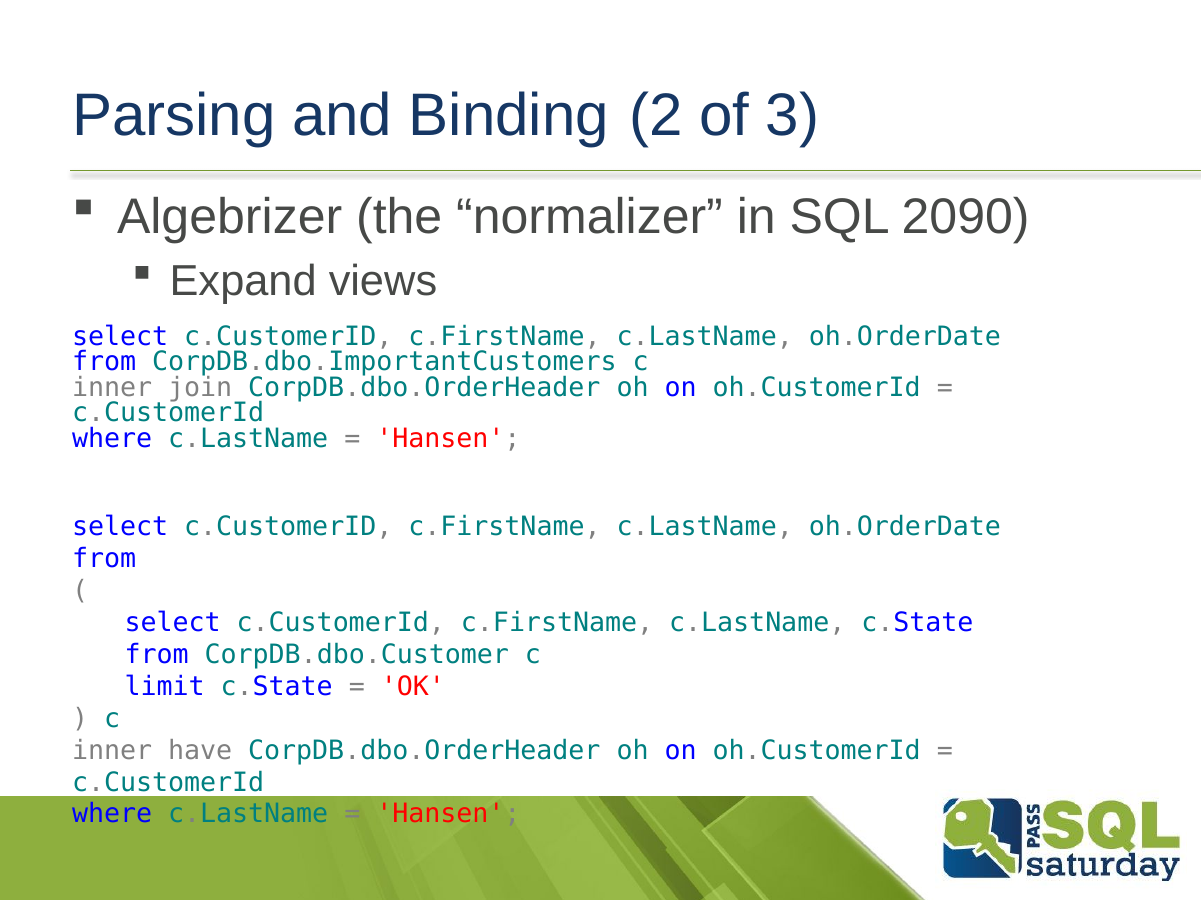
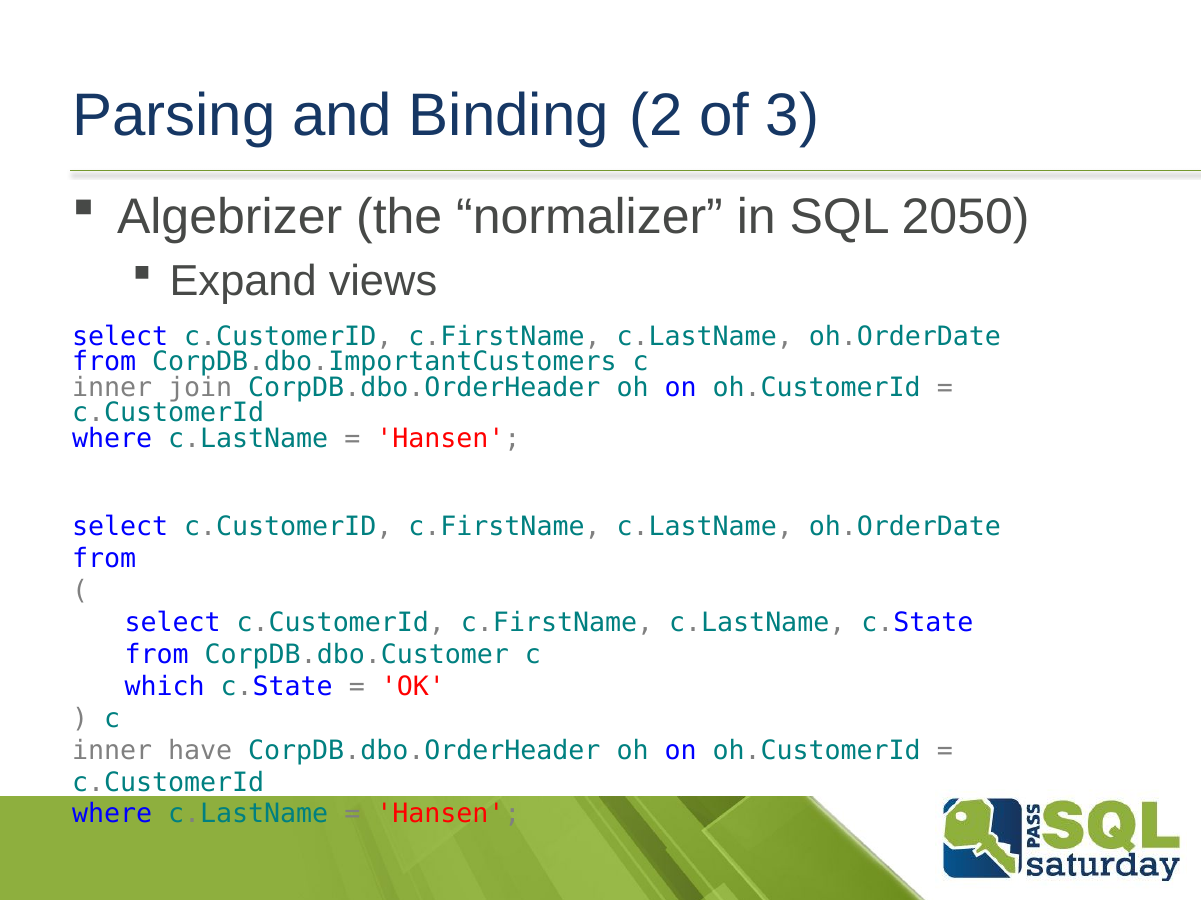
2090: 2090 -> 2050 (966, 217)
limit: limit -> which (165, 687)
